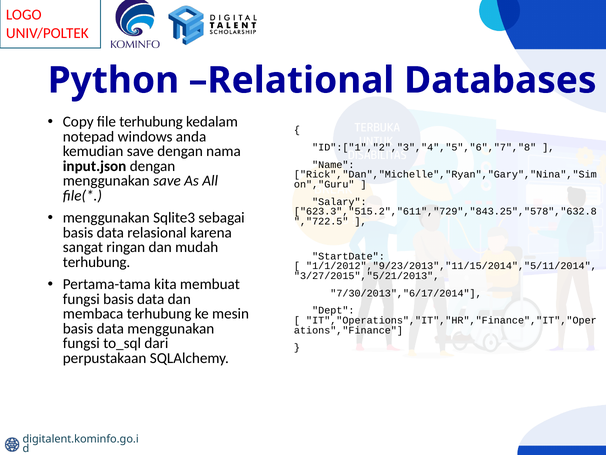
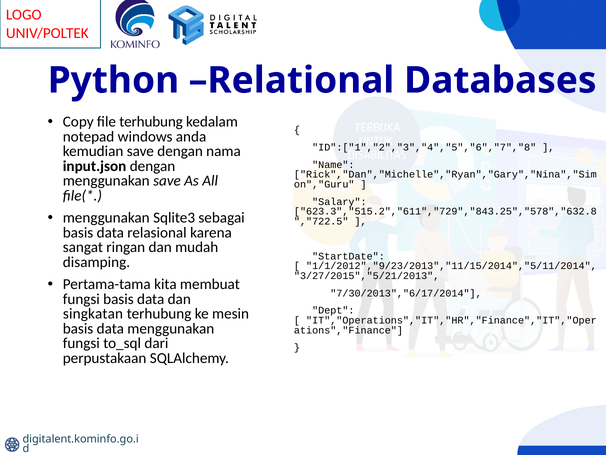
terhubung: terhubung -> disamping (96, 262)
membaca: membaca -> singkatan (93, 314)
